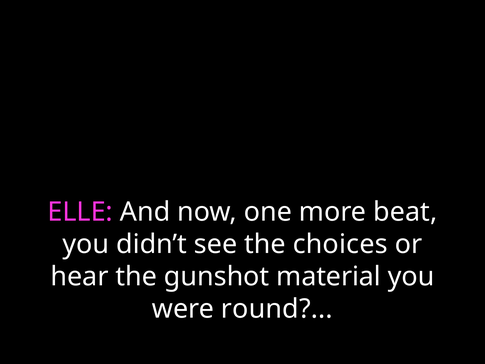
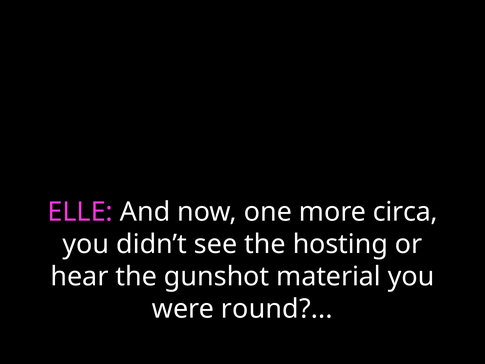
beat: beat -> circa (405, 212)
choices: choices -> hosting (340, 244)
